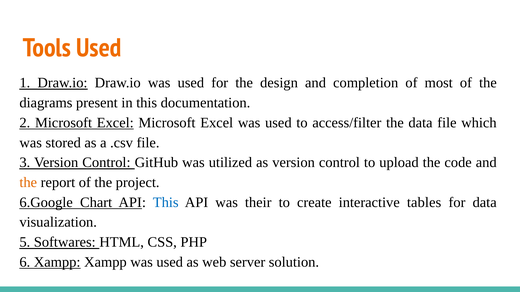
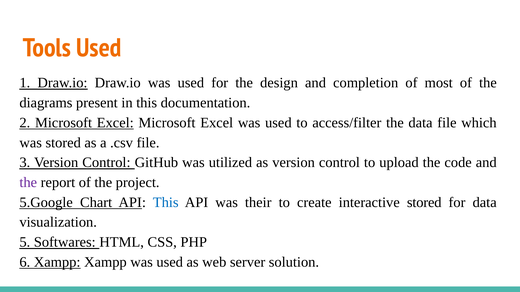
the colour: orange -> purple (28, 183)
6.Google: 6.Google -> 5.Google (46, 203)
interactive tables: tables -> stored (424, 203)
